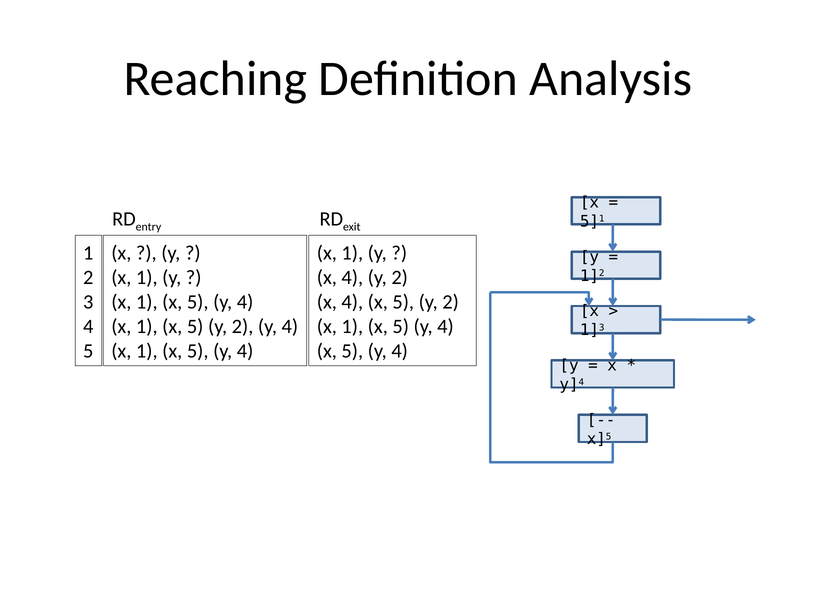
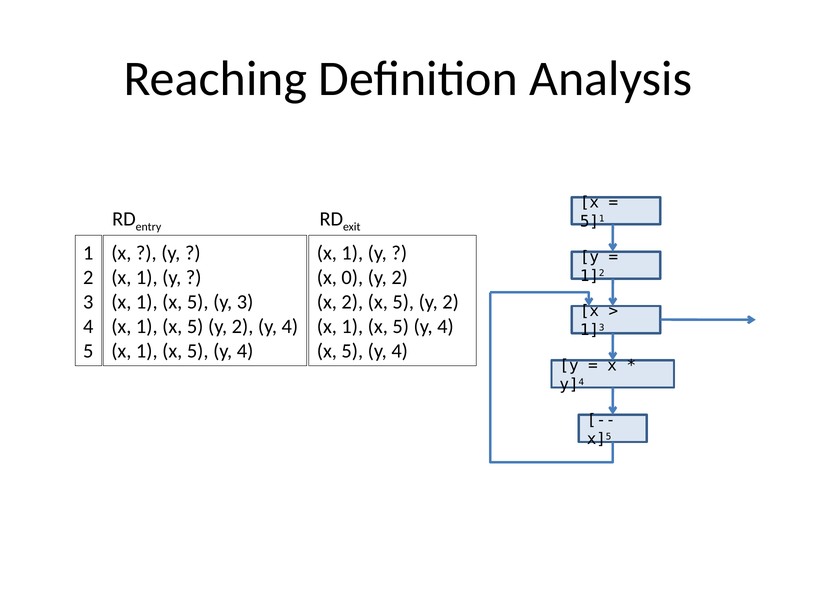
4: 4 -> 0 (352, 278)
4: 4 -> 3 (245, 302)
4: 4 -> 2 (352, 302)
